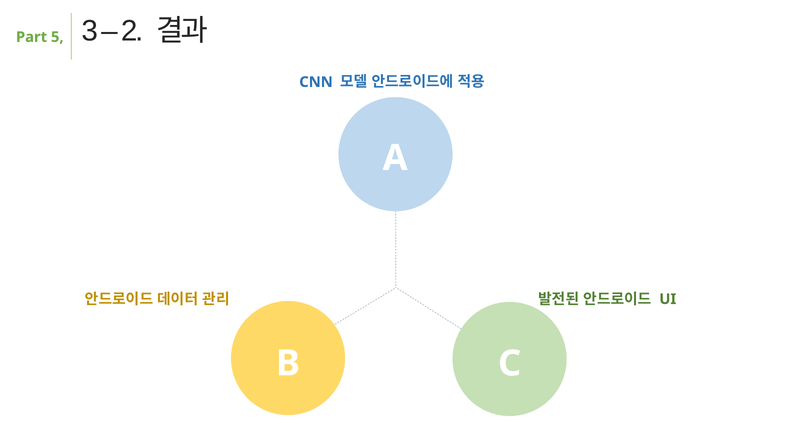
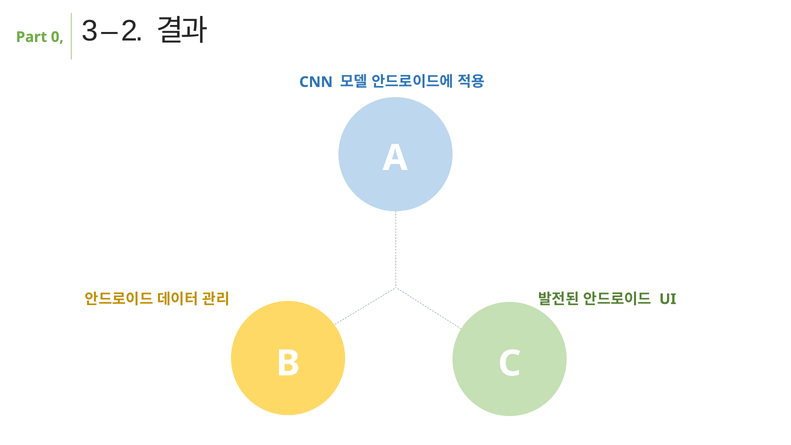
5: 5 -> 0 (57, 37)
